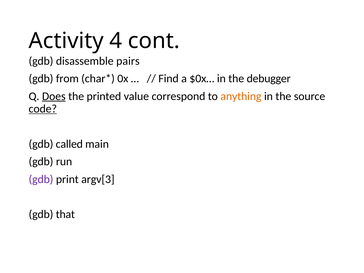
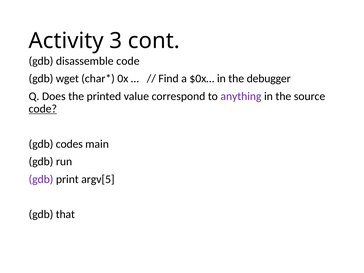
4: 4 -> 3 (116, 41)
disassemble pairs: pairs -> code (128, 61)
from: from -> wget (67, 79)
Does underline: present -> none (54, 96)
anything colour: orange -> purple (241, 96)
called: called -> codes (69, 144)
argv[3: argv[3 -> argv[5 (98, 179)
